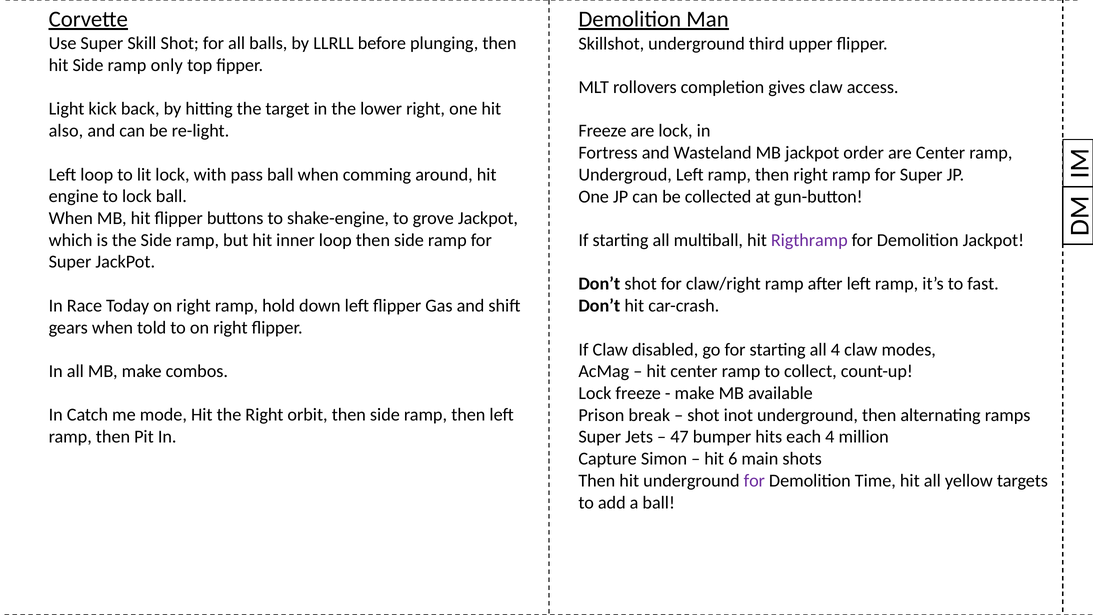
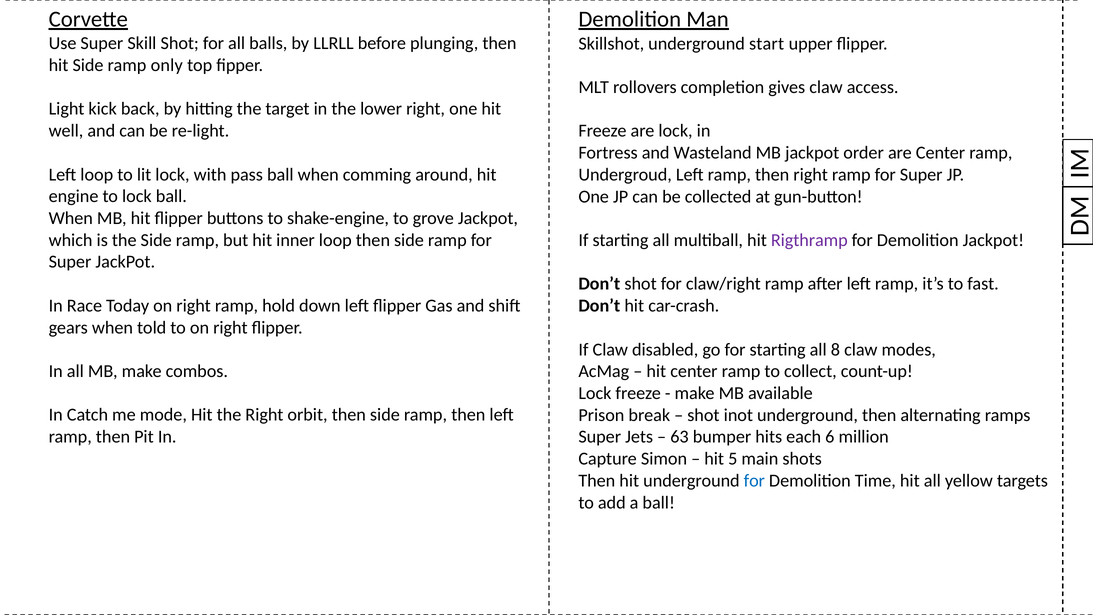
third: third -> start (767, 44)
also: also -> well (66, 131)
all 4: 4 -> 8 (835, 349)
47: 47 -> 63 (679, 437)
each 4: 4 -> 6 (830, 437)
6: 6 -> 5 (733, 459)
for colour: purple -> blue (754, 481)
